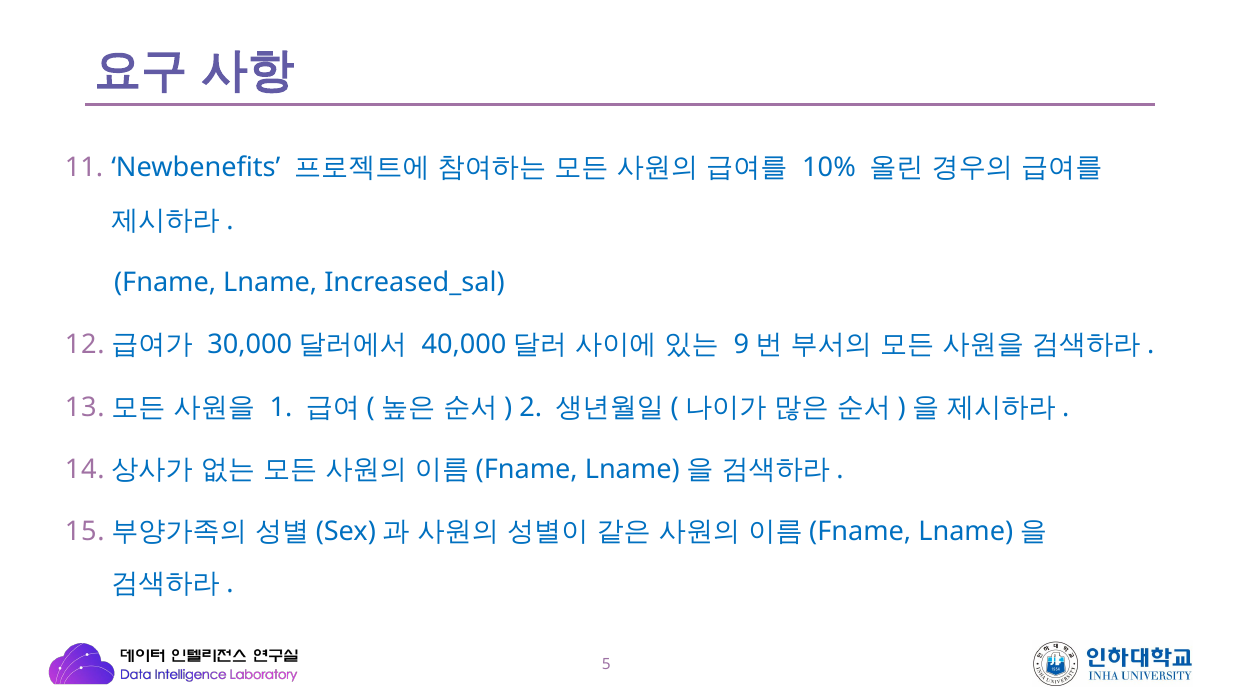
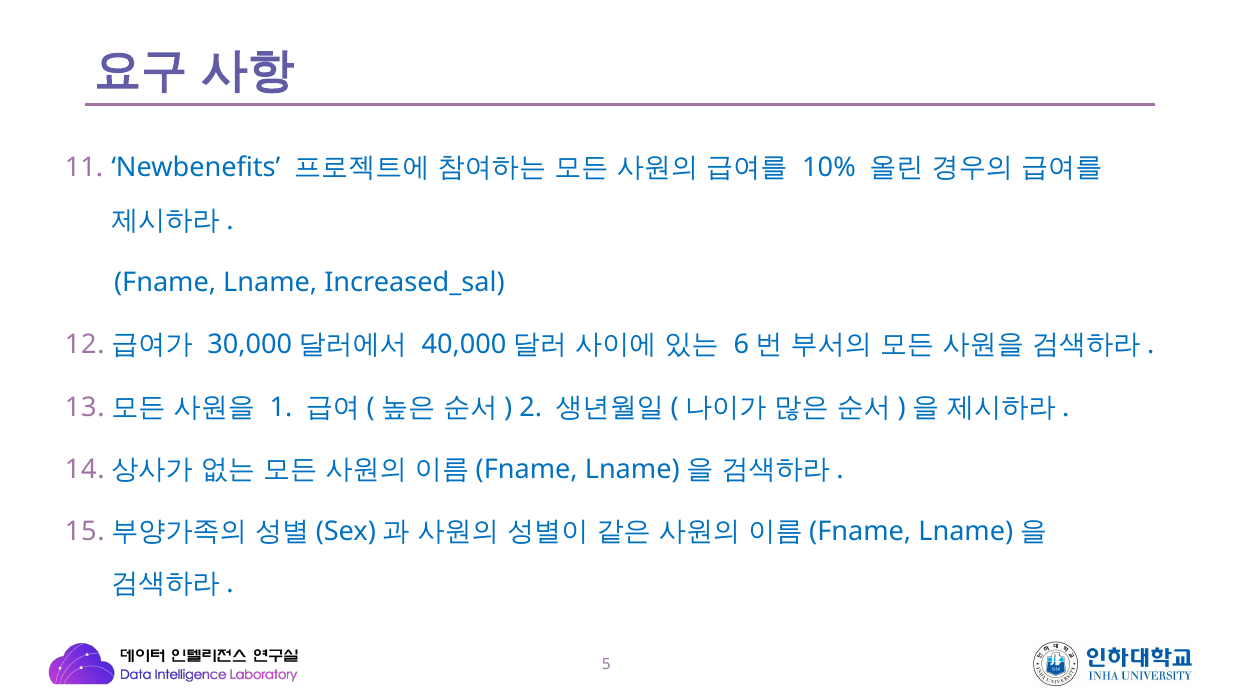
9: 9 -> 6 (741, 345)
